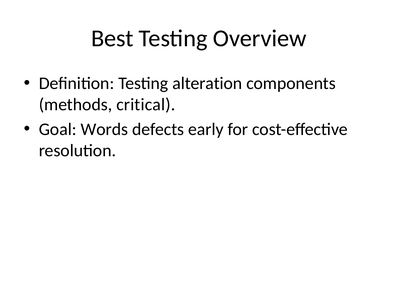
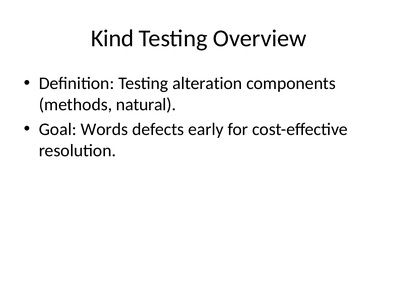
Best: Best -> Kind (112, 39)
critical: critical -> natural (146, 105)
